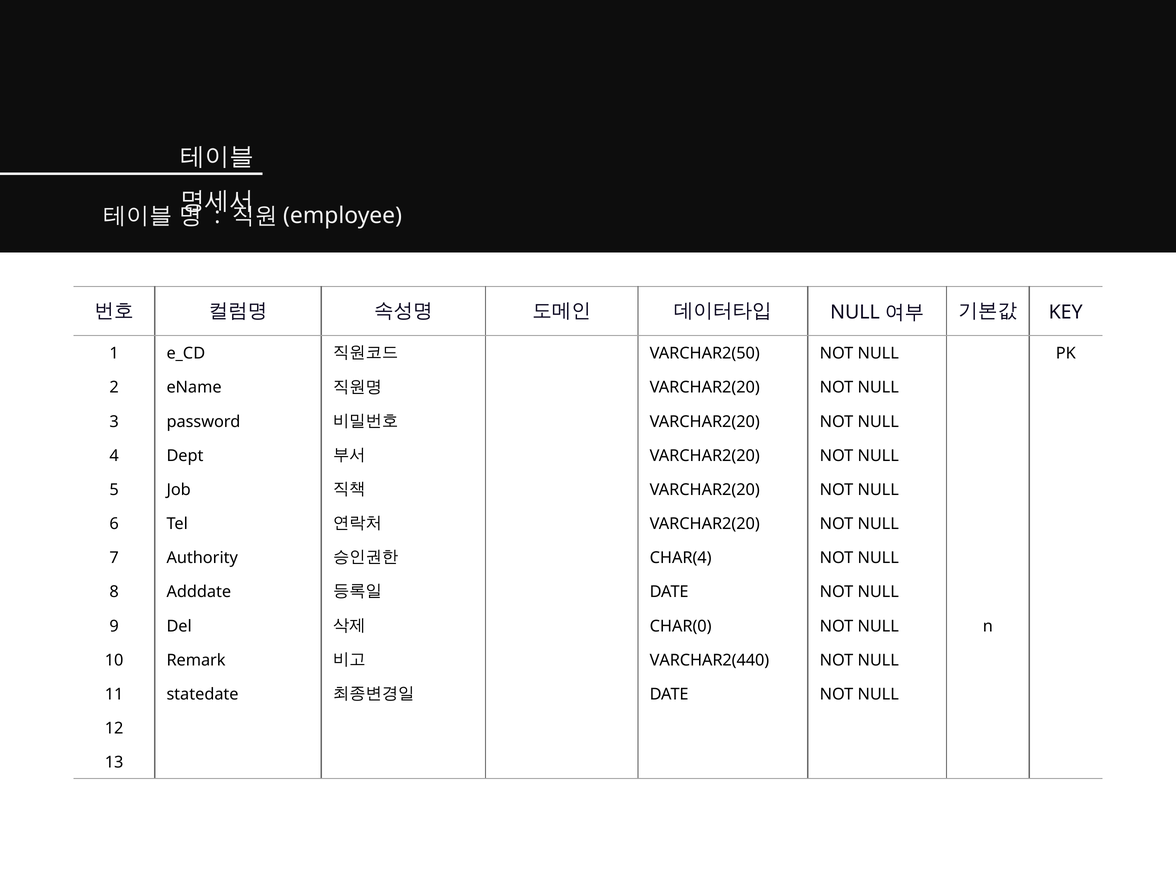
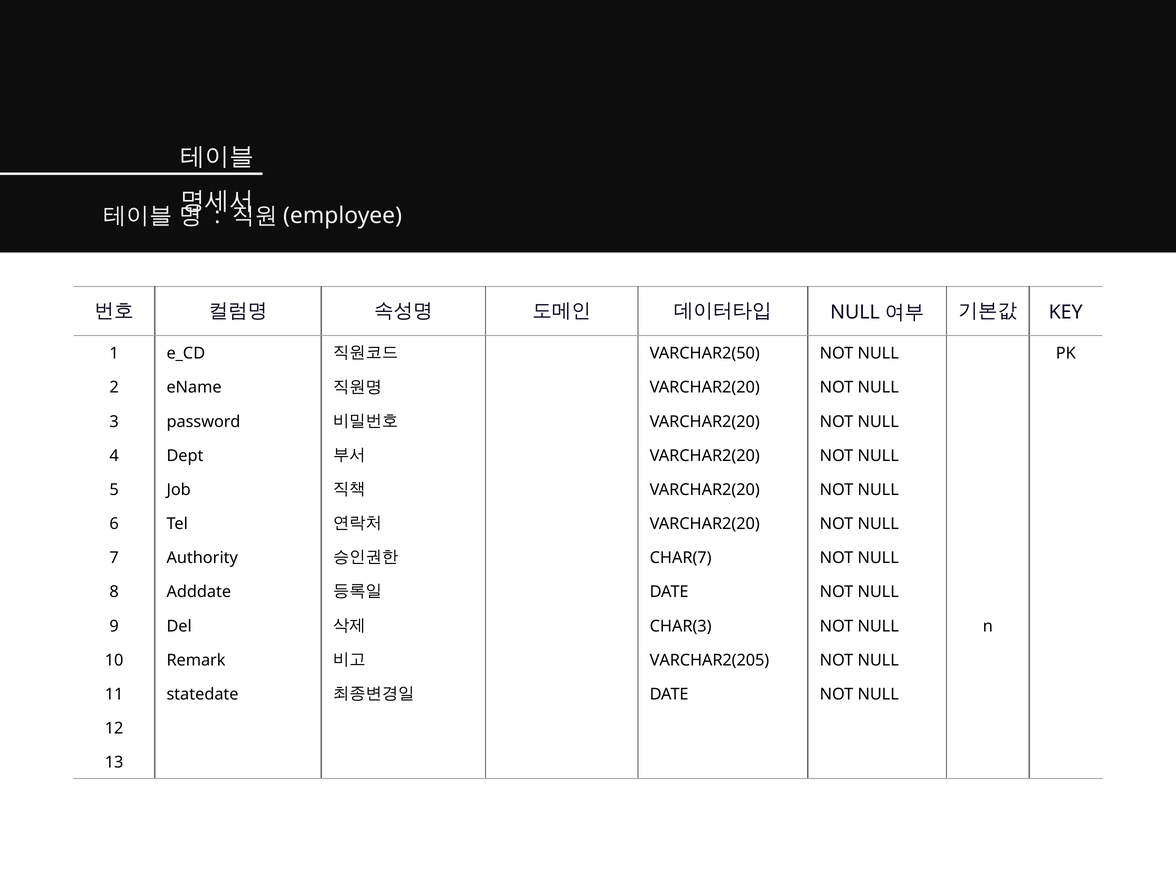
CHAR(4: CHAR(4 -> CHAR(7 (681, 558)
CHAR(0: CHAR(0 -> CHAR(3 (681, 626)
VARCHAR2(440: VARCHAR2(440 -> VARCHAR2(205 (709, 660)
